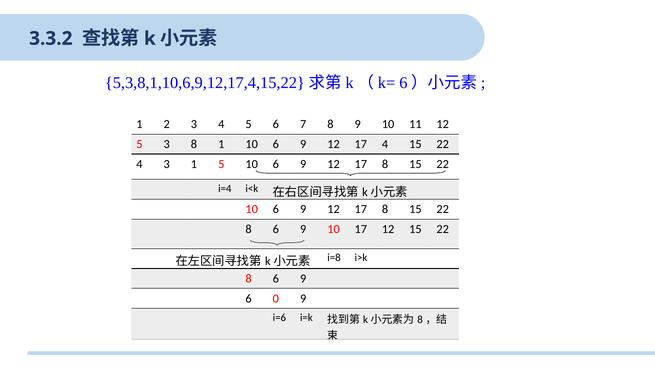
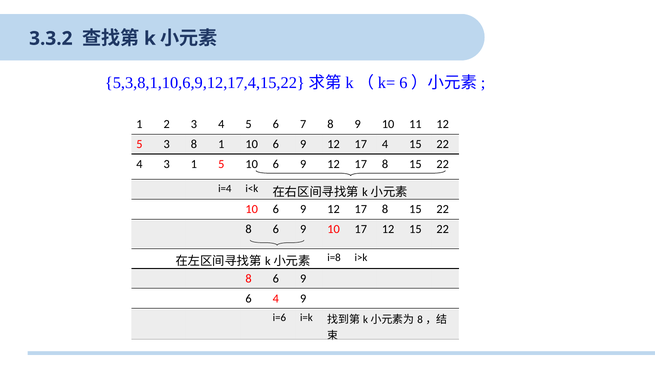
6 0: 0 -> 4 (276, 299)
